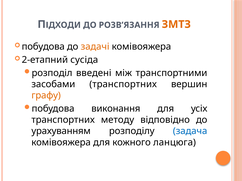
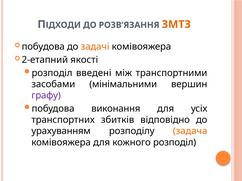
сусіда: сусіда -> якості (84, 60)
засобами транспортних: транспортних -> мінімальними (123, 84)
графу colour: orange -> purple (46, 96)
методу: методу -> збитків (118, 120)
задача colour: blue -> orange (190, 131)
кожного ланцюга: ланцюга -> розподіл (175, 143)
